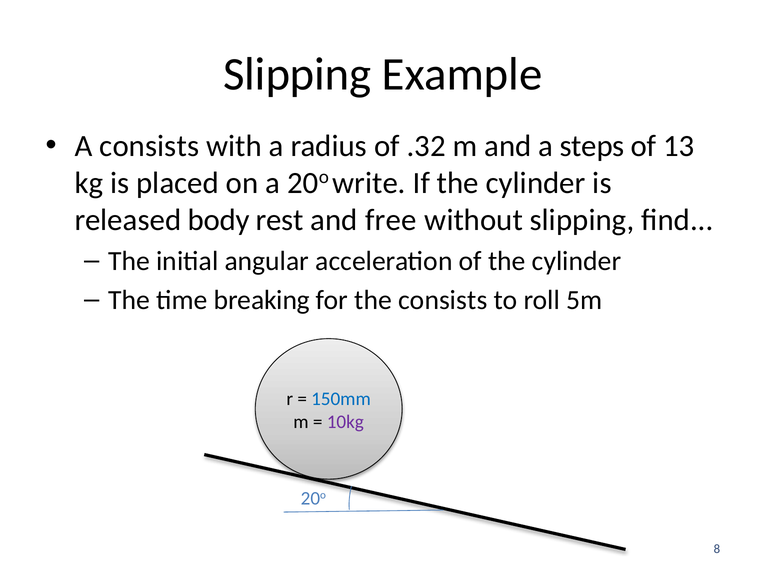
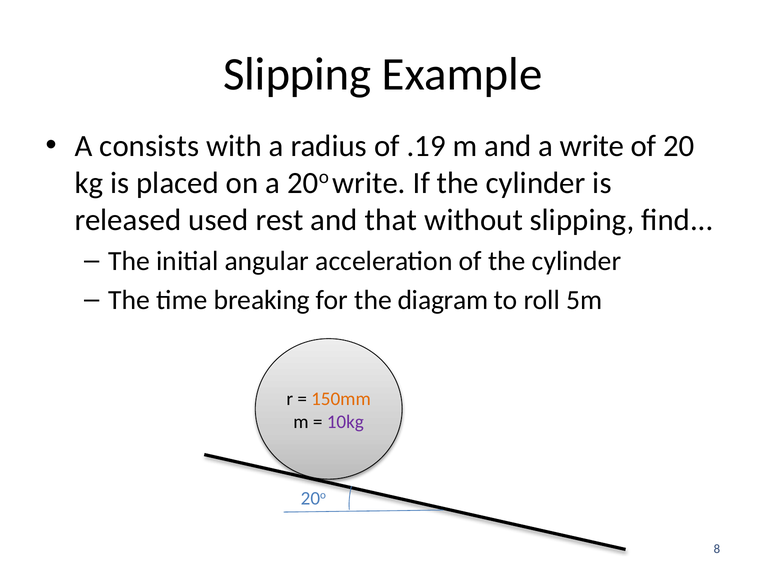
.32: .32 -> .19 (426, 146)
a steps: steps -> write (592, 146)
13: 13 -> 20 (679, 146)
body: body -> used (218, 220)
free: free -> that (391, 220)
the consists: consists -> diagram (443, 300)
150mm colour: blue -> orange (341, 398)
